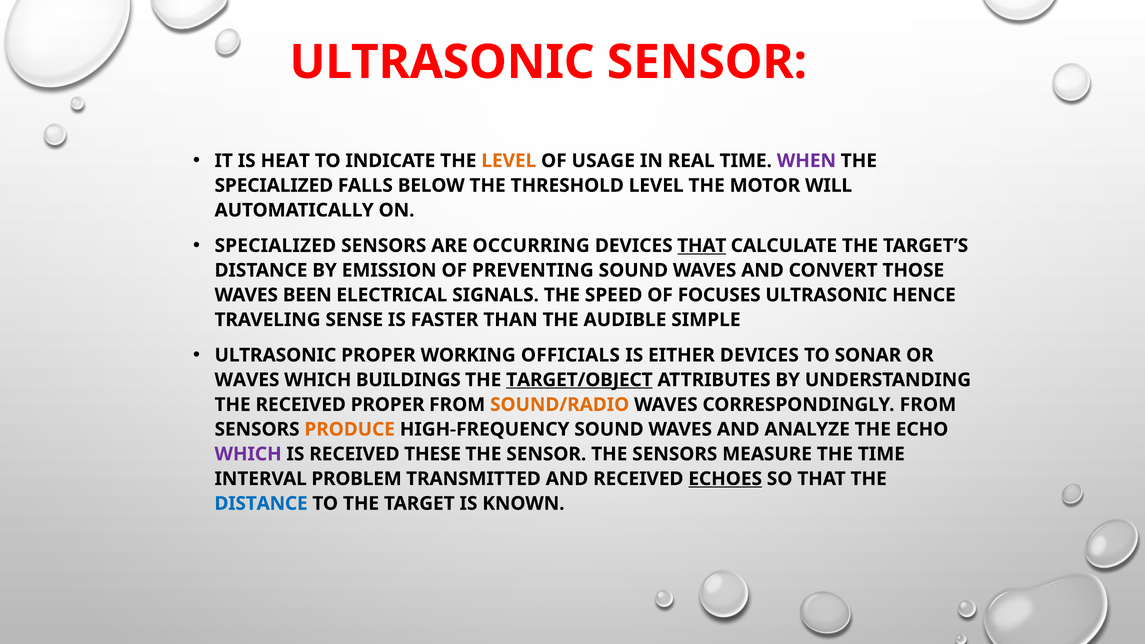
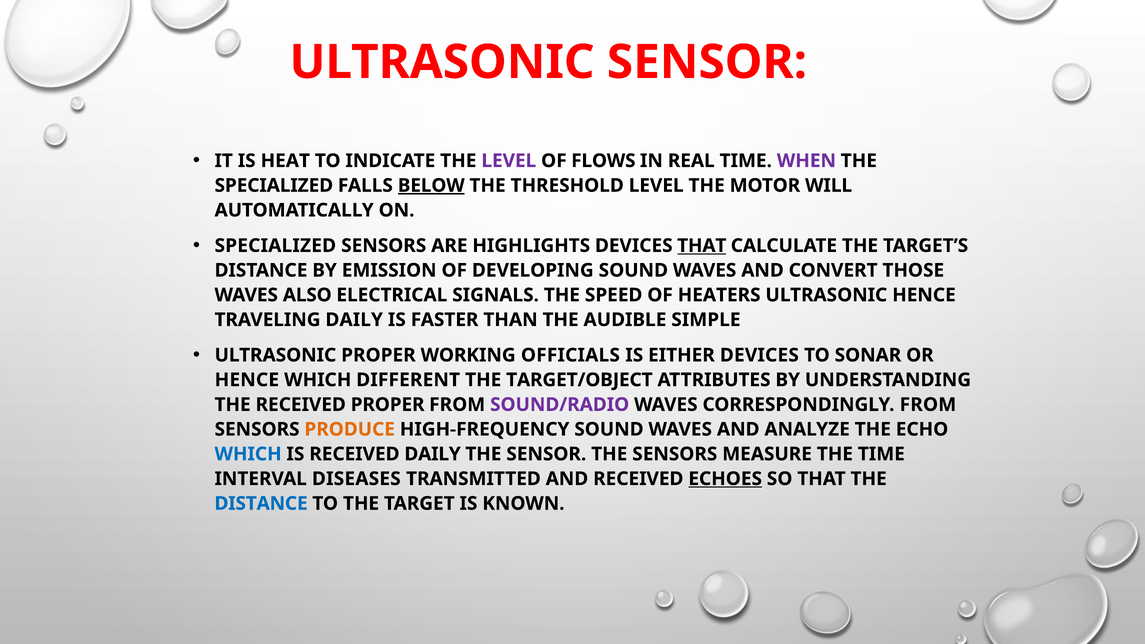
LEVEL colour: orange -> purple (509, 161)
USAGE: USAGE -> FLOWS (603, 161)
BELOW underline: none -> present (431, 186)
OCCURRING: OCCURRING -> HIGHLIGHTS (531, 246)
PREVENTING: PREVENTING -> DEVELOPING (533, 270)
BEEN: BEEN -> ALSO (307, 295)
FOCUSES: FOCUSES -> HEATERS (719, 295)
TRAVELING SENSE: SENSE -> DAILY (354, 320)
WAVES: WAVES -> HENCE (247, 380)
BUILDINGS: BUILDINGS -> DIFFERENT (408, 380)
TARGET/OBJECT underline: present -> none (579, 380)
SOUND/RADIO colour: orange -> purple (560, 405)
WHICH colour: purple -> blue (248, 454)
RECEIVED THESE: THESE -> DAILY (433, 454)
PROBLEM: PROBLEM -> DISEASES (356, 479)
